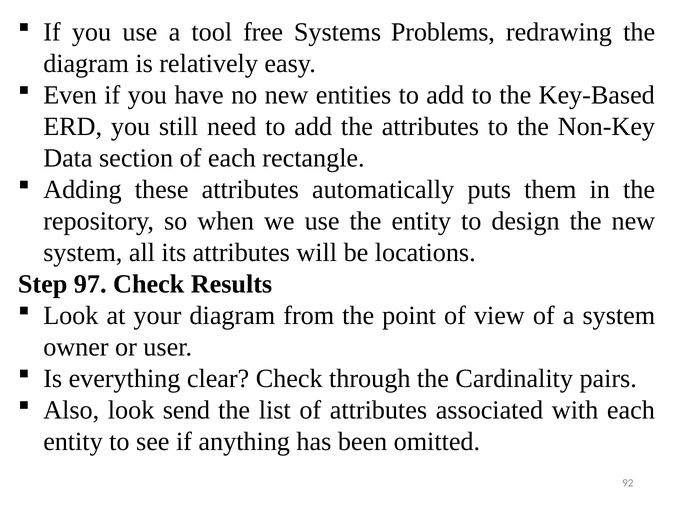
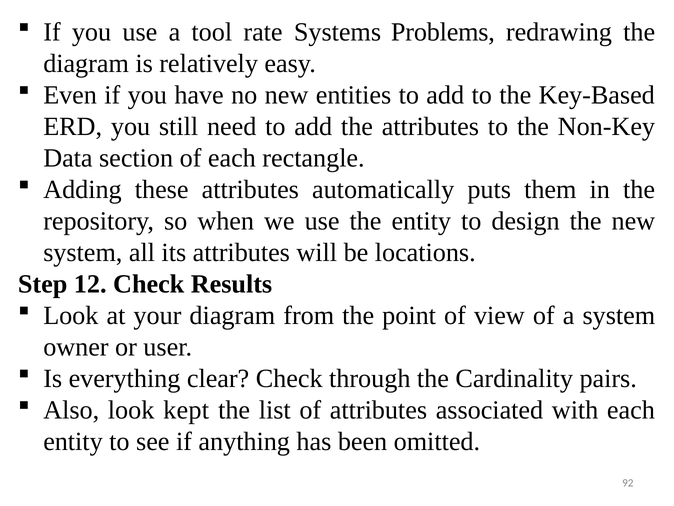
free: free -> rate (263, 32)
97: 97 -> 12 (90, 284)
send: send -> kept (186, 410)
